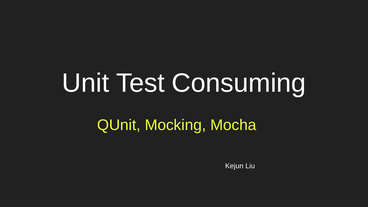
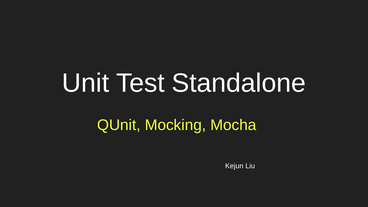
Consuming: Consuming -> Standalone (239, 83)
